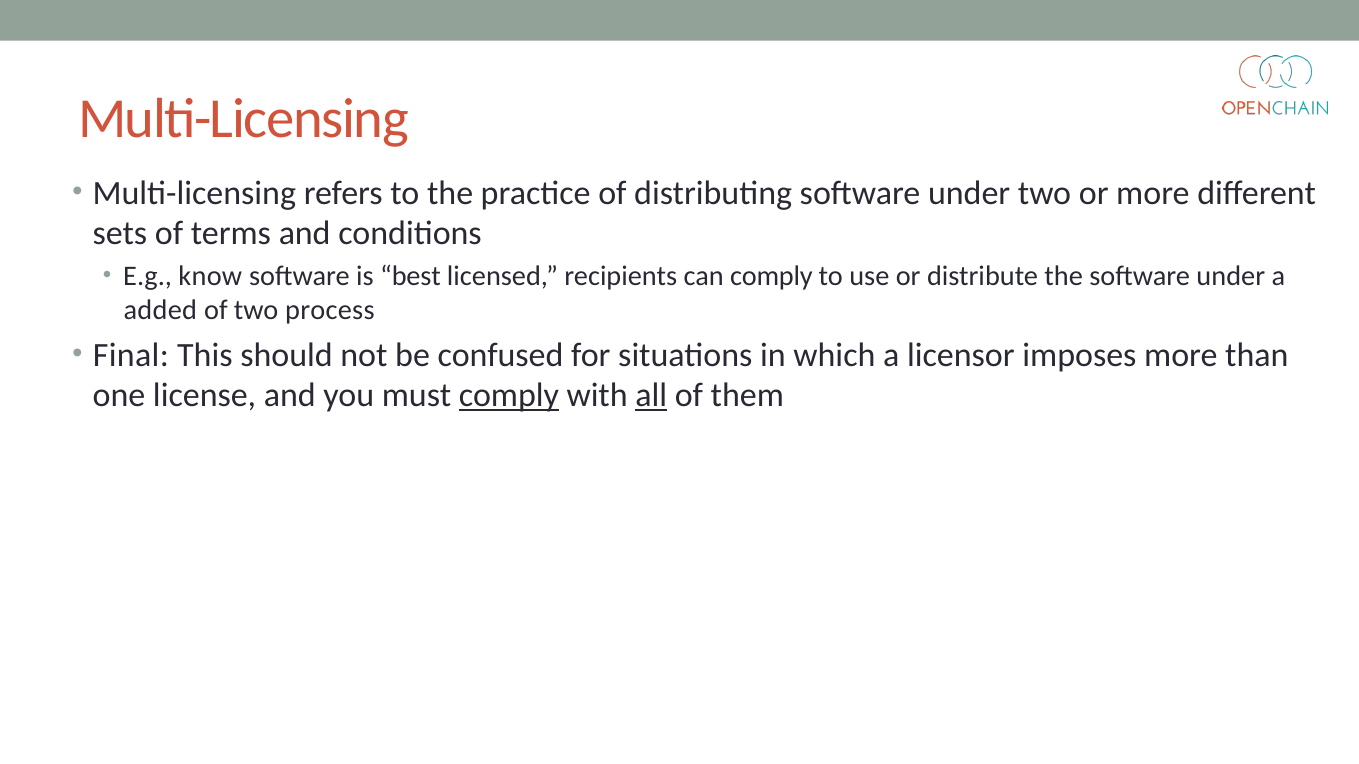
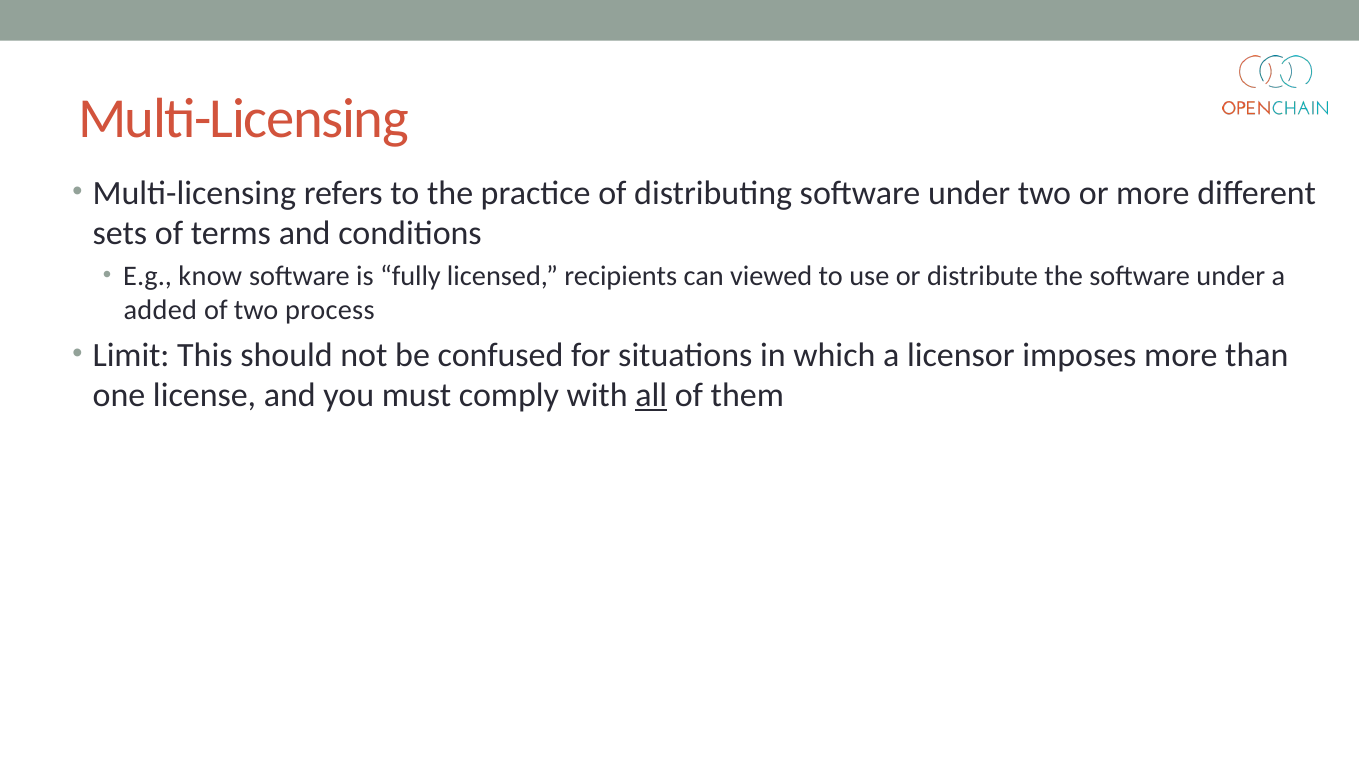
best: best -> fully (410, 276)
can comply: comply -> viewed (771, 276)
Final: Final -> Limit (131, 355)
comply underline: present -> none (509, 396)
